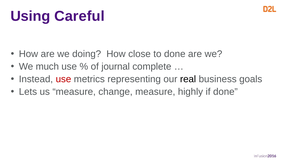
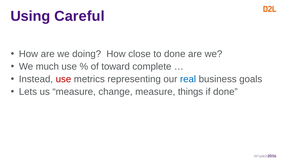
journal: journal -> toward (116, 66)
real colour: black -> blue (188, 79)
highly: highly -> things (191, 92)
